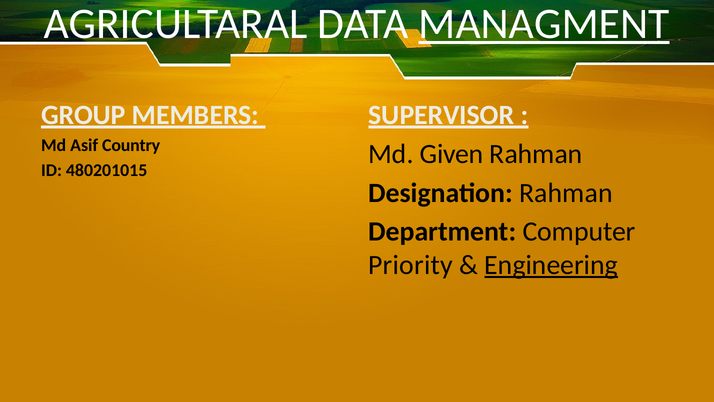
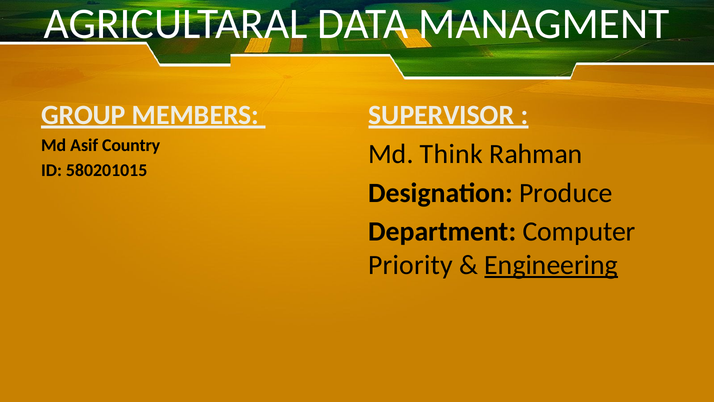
MANAGMENT underline: present -> none (544, 24)
Given: Given -> Think (451, 154)
480201015: 480201015 -> 580201015 (107, 170)
Designation Rahman: Rahman -> Produce (566, 193)
